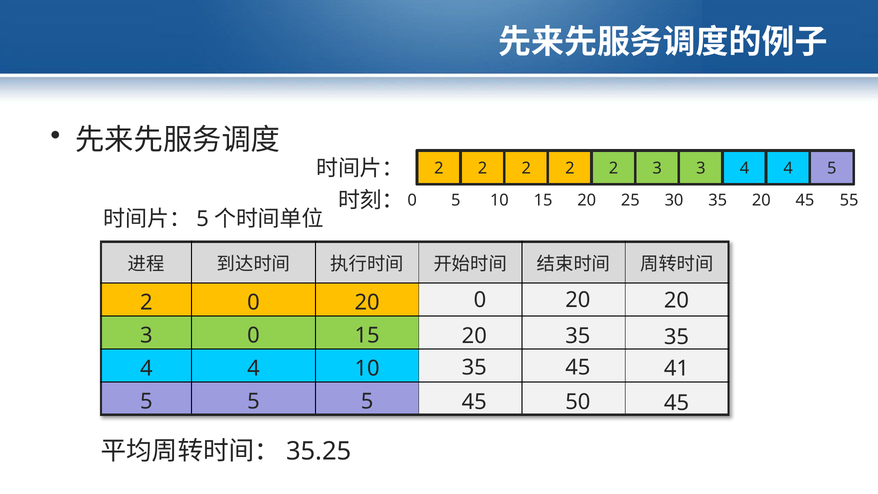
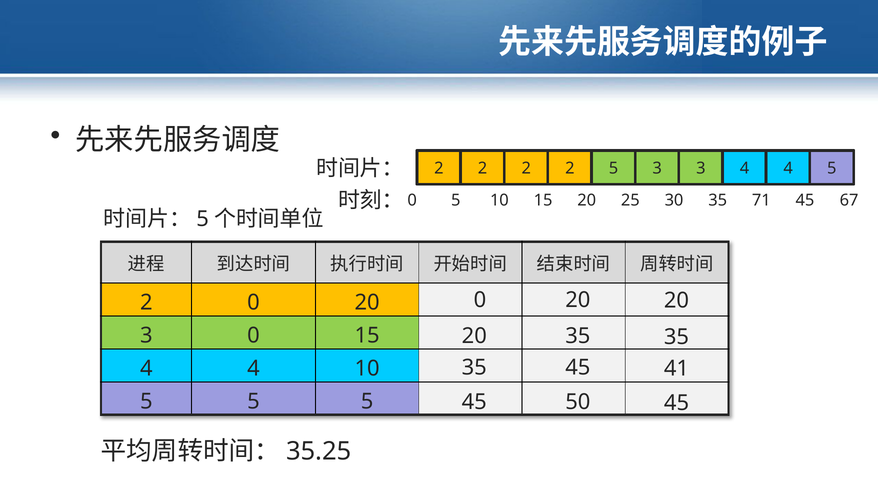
2: 2 -> 5 (614, 168)
35 20: 20 -> 71 (761, 200)
55: 55 -> 67 (849, 200)
